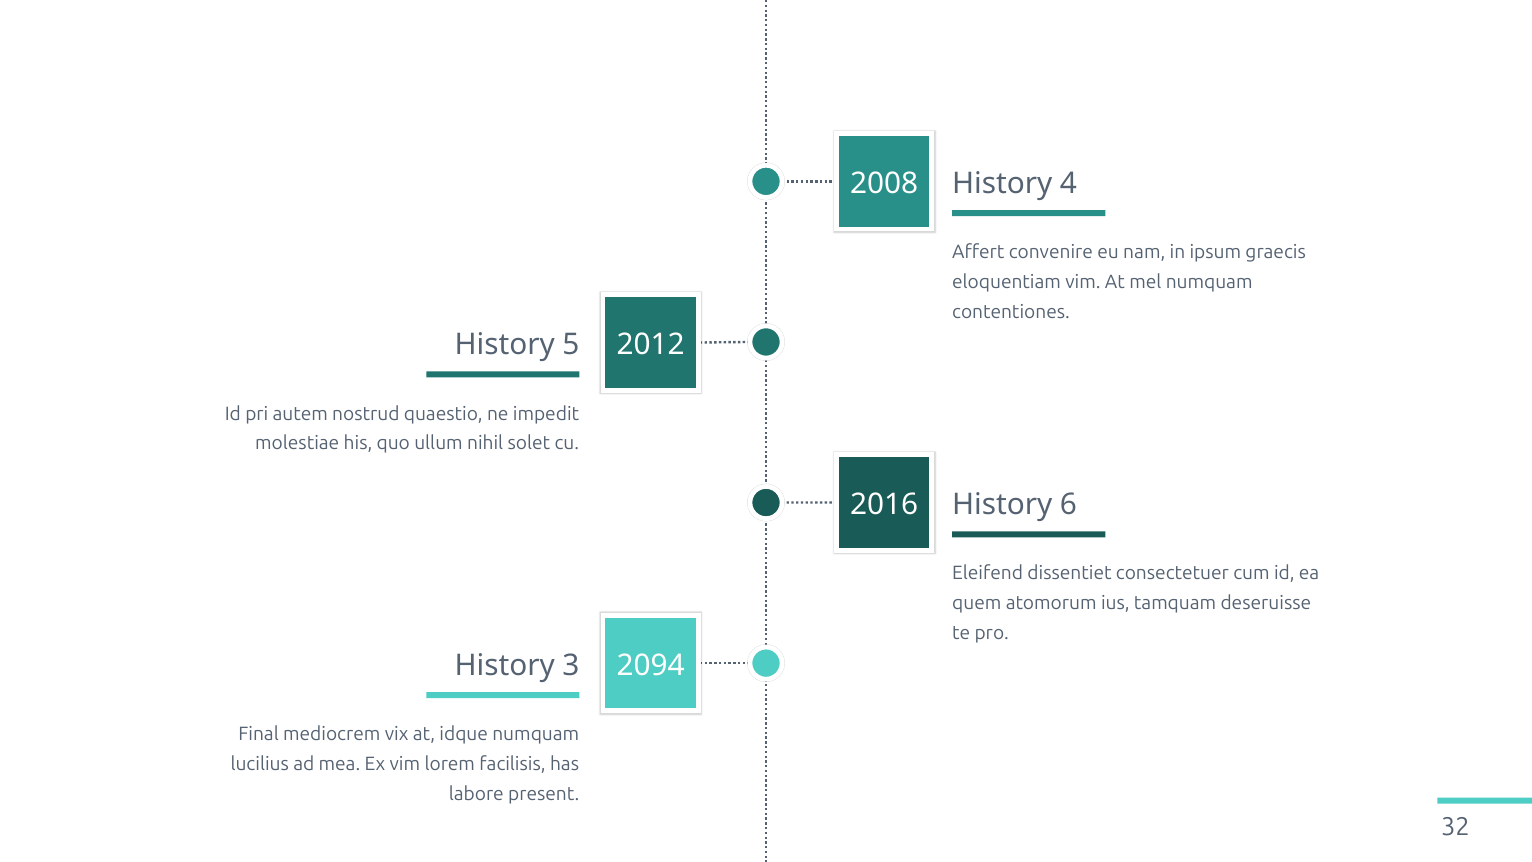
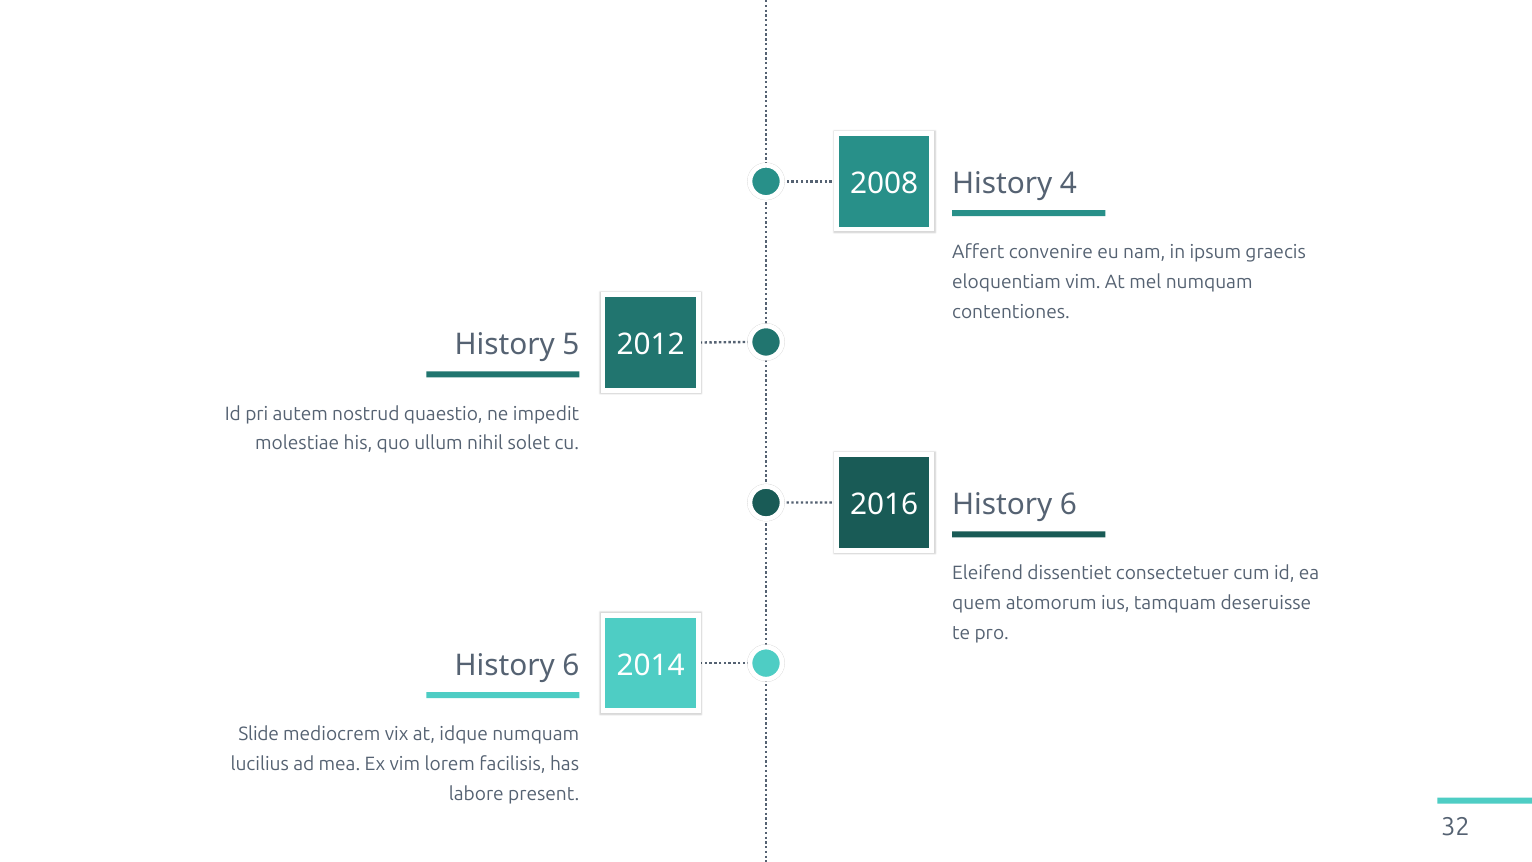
3: 3 -> 6 (571, 665)
2094: 2094 -> 2014 (651, 665)
Final: Final -> Slide (259, 734)
